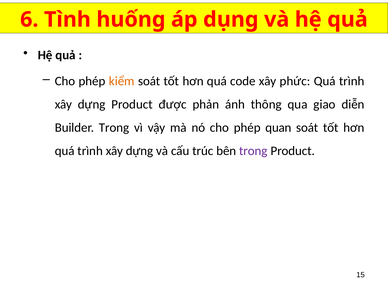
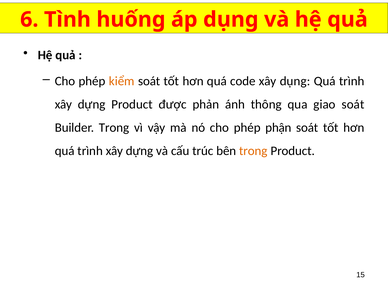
phức: phức -> dụng (295, 81)
giao diễn: diễn -> soát (353, 104)
quan: quan -> phận (278, 128)
trong colour: purple -> orange (253, 151)
